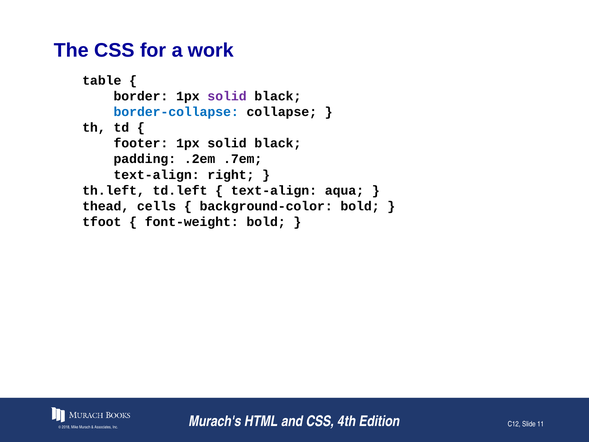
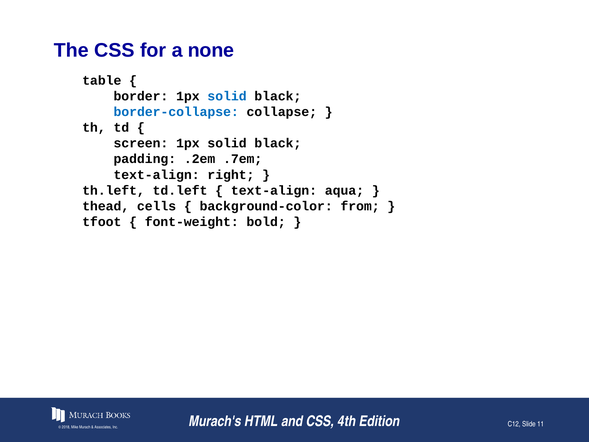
work: work -> none (211, 50)
solid colour: purple -> blue (227, 96)
footer: footer -> screen (141, 143)
background-color bold: bold -> from (360, 206)
